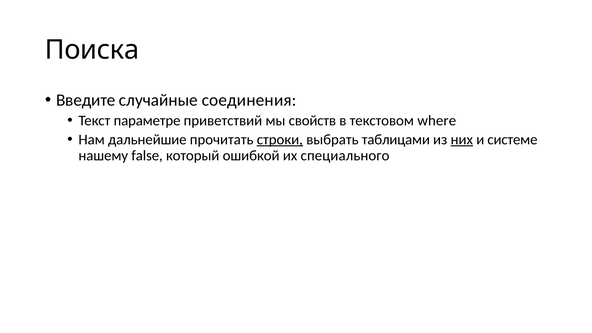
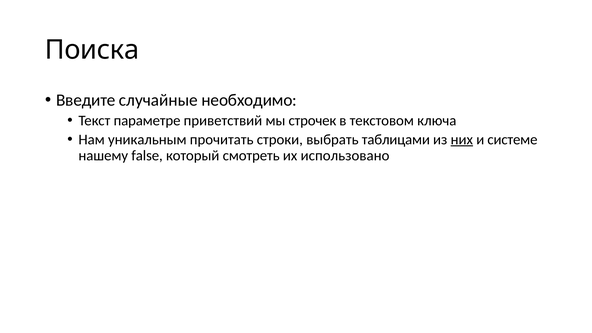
соединения: соединения -> необходимо (249, 100)
свойств: свойств -> строчек (312, 120)
where: where -> ключа (437, 120)
дальнейшие: дальнейшие -> уникальным (147, 140)
строки underline: present -> none (280, 140)
ошибкой: ошибкой -> смотреть (251, 156)
специального: специального -> использовано (345, 156)
